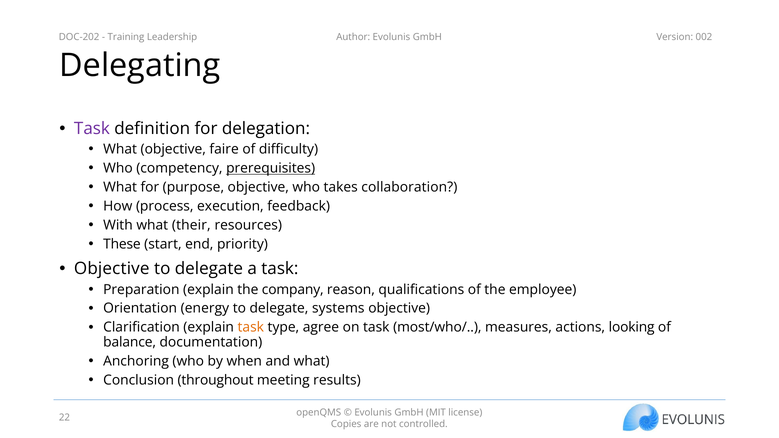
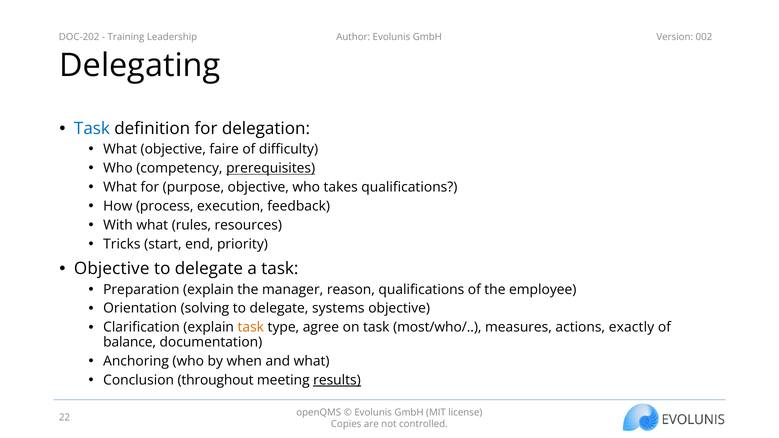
Task colour: purple -> blue (92, 129)
takes collaboration: collaboration -> qualifications (409, 187)
their: their -> rules (191, 225)
These: These -> Tricks (122, 244)
company: company -> manager (293, 290)
energy: energy -> solving (205, 309)
looking: looking -> exactly (631, 328)
results underline: none -> present (337, 380)
